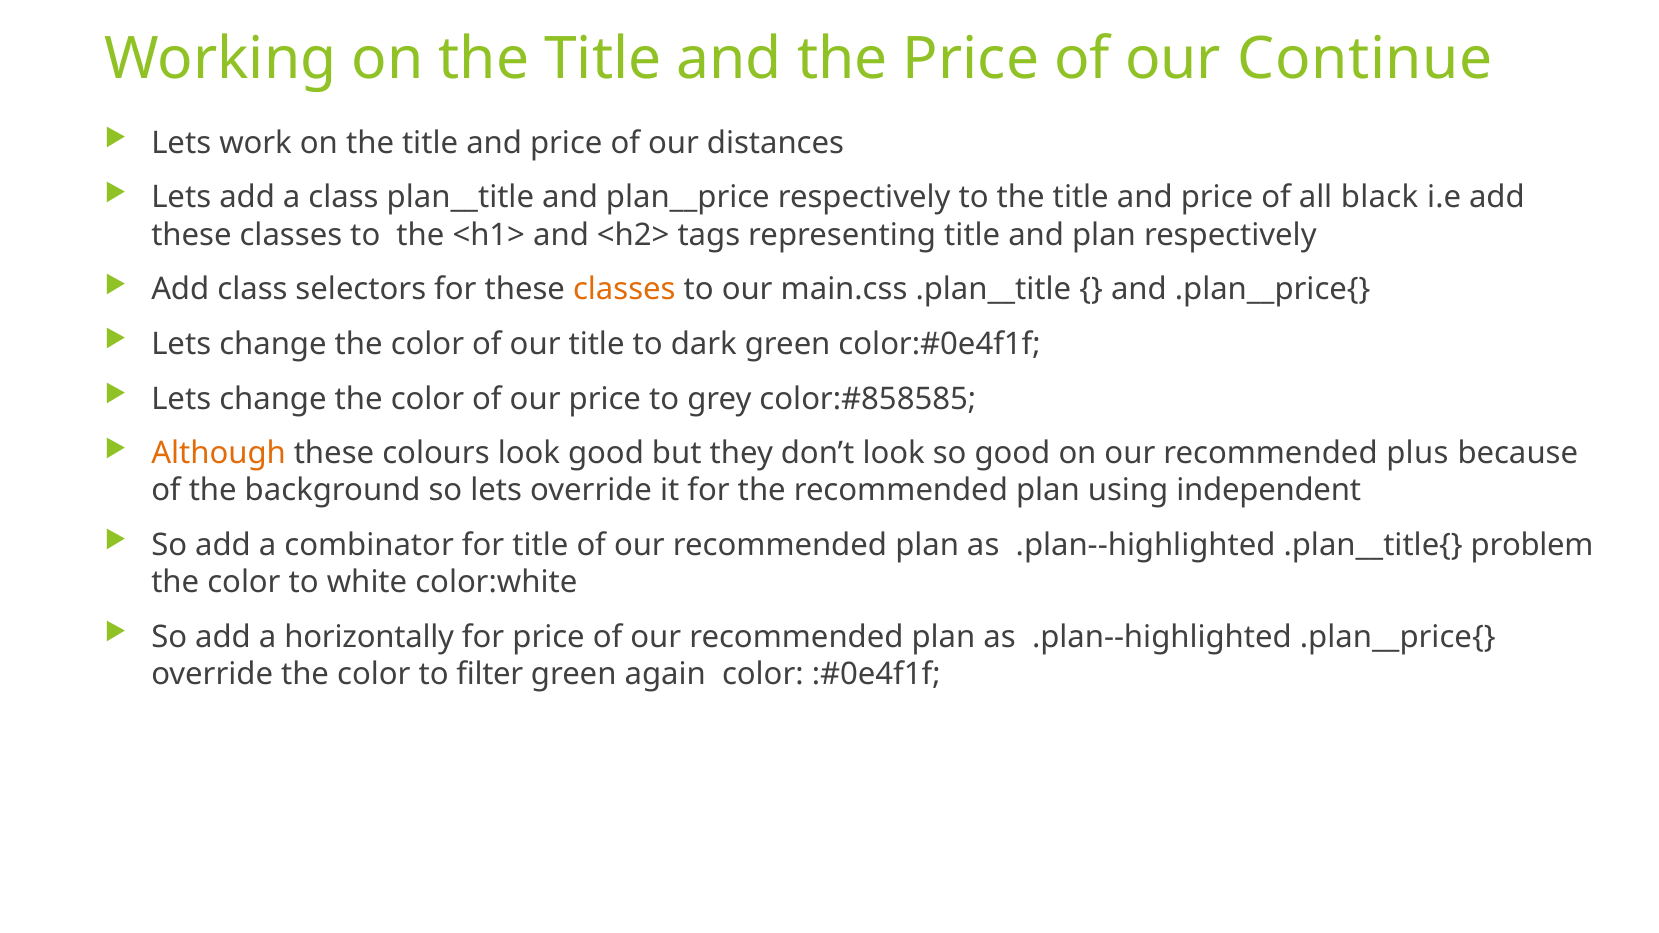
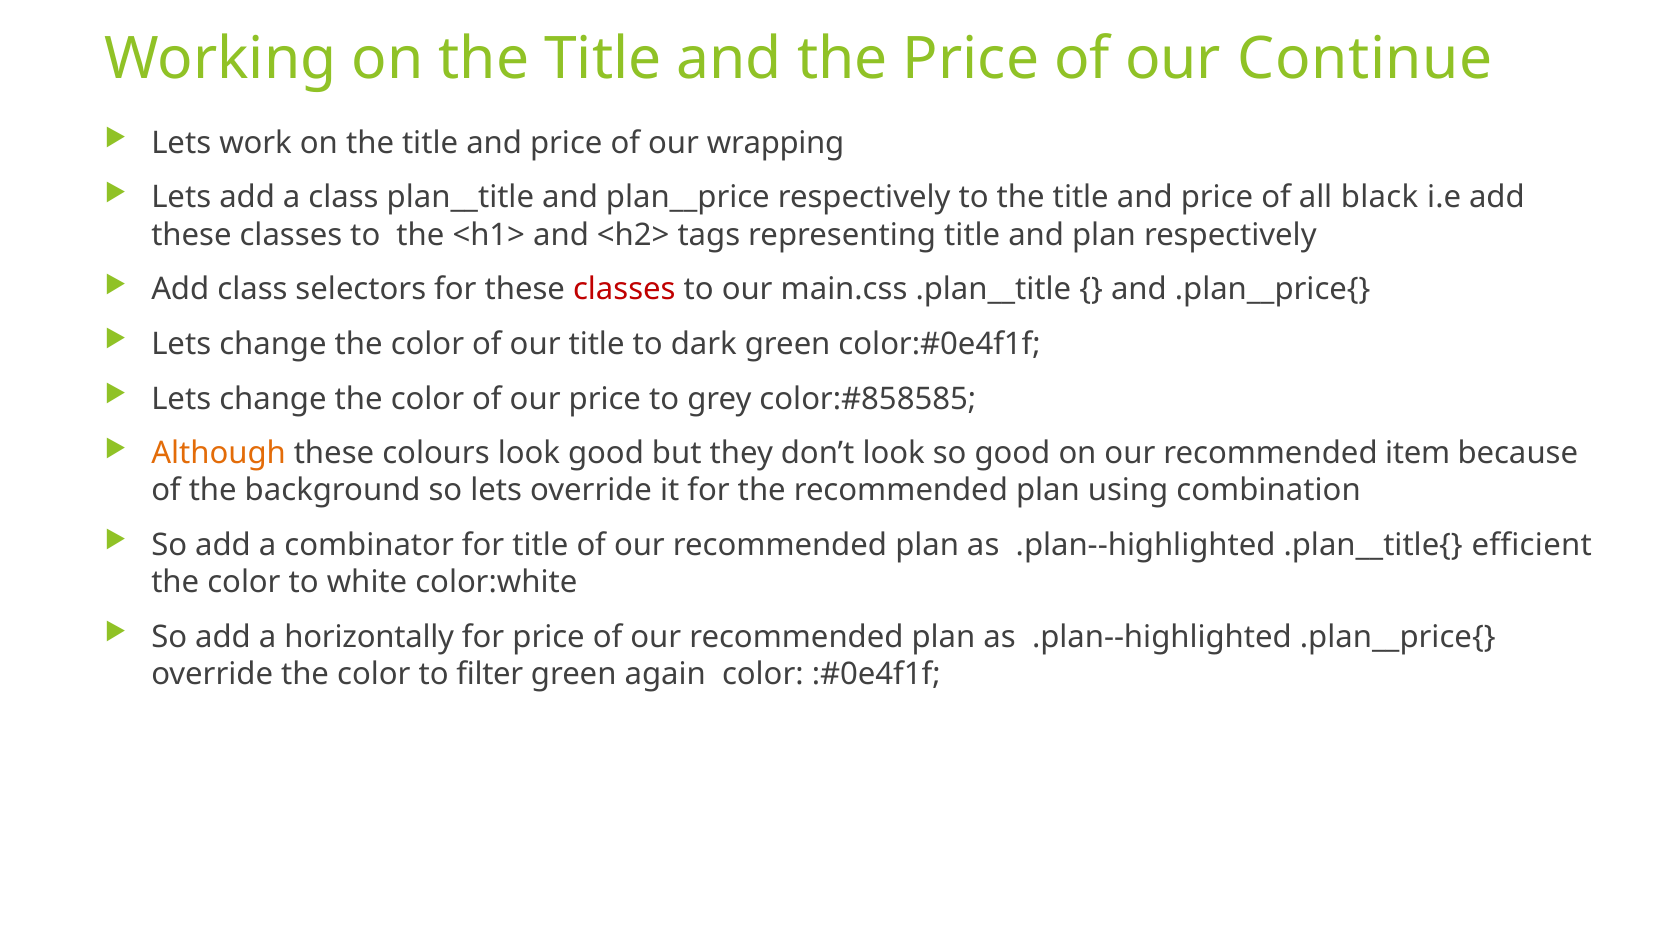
distances: distances -> wrapping (776, 143)
classes colour: orange -> red (624, 290)
plus: plus -> item (1418, 453)
independent: independent -> combination (1269, 491)
problem: problem -> efficient (1532, 545)
